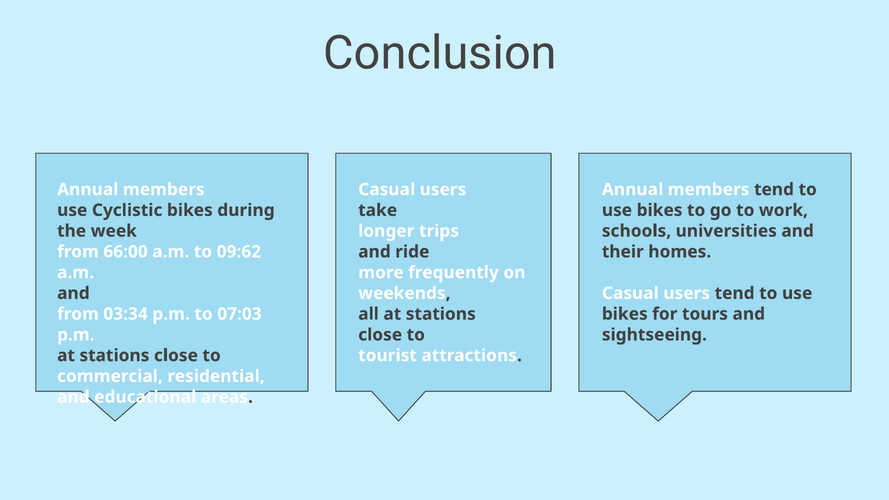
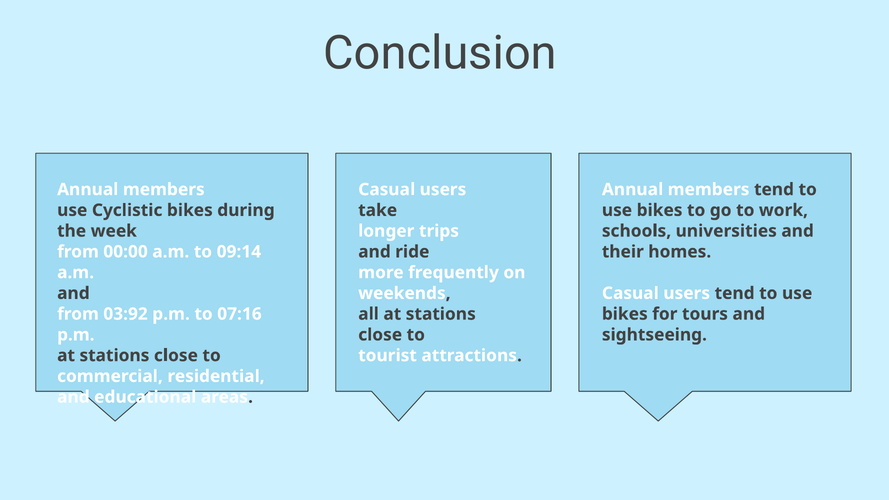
66:00: 66:00 -> 00:00 (126, 252)
09:62: 09:62 -> 09:14 (239, 252)
03:34: 03:34 -> 03:92 (126, 314)
07:03: 07:03 -> 07:16 (239, 314)
